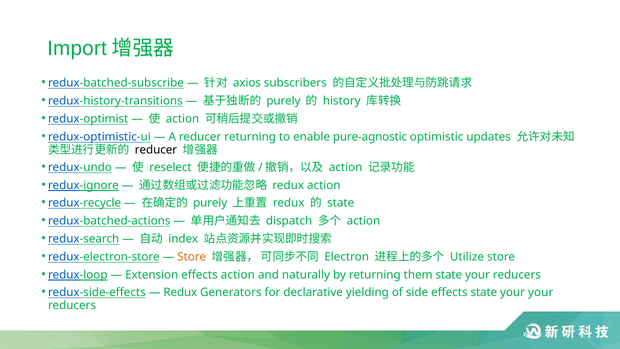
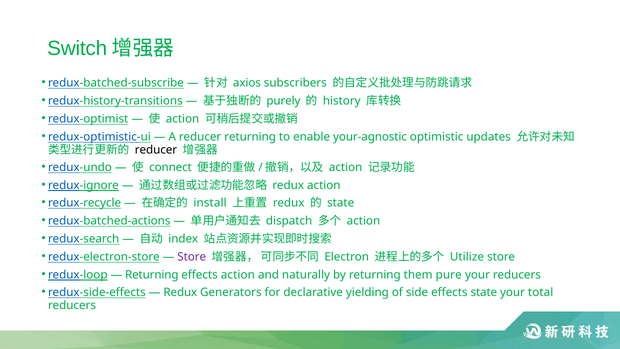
Import: Import -> Switch (77, 49)
pure-agnostic: pure-agnostic -> your-agnostic (370, 137)
reselect: reselect -> connect (171, 167)
purely: purely -> install (210, 203)
Store colour: orange -> purple (192, 257)
Extension: Extension -> Returning (152, 275)
them state: state -> pure (449, 275)
your your: your -> total (541, 292)
